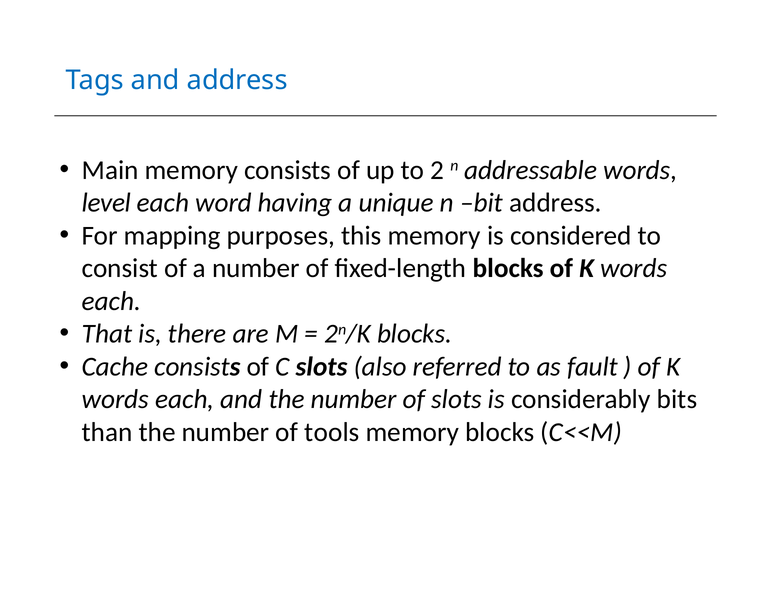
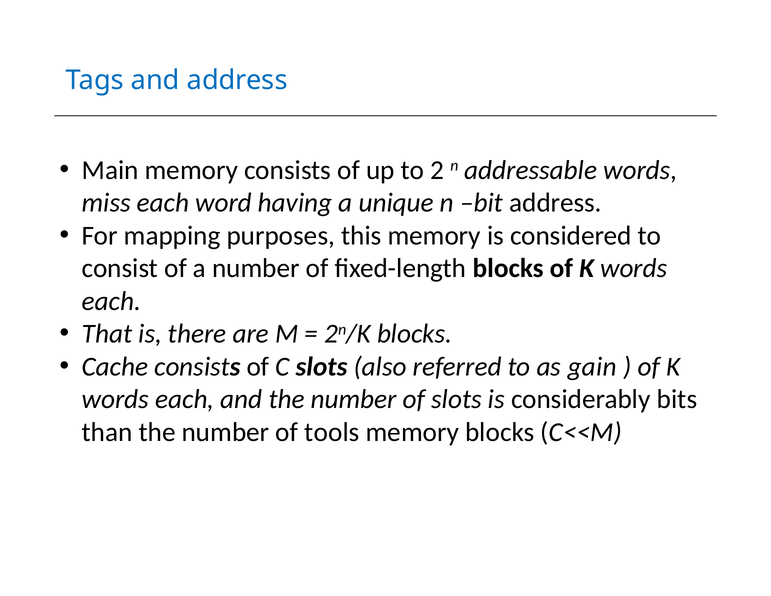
level: level -> miss (106, 203)
fault: fault -> gain (592, 366)
